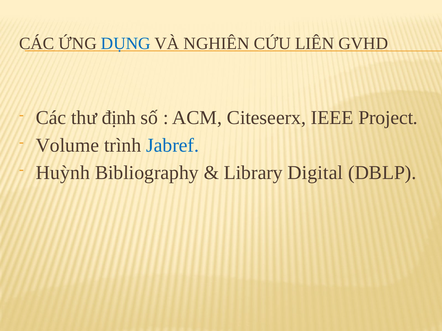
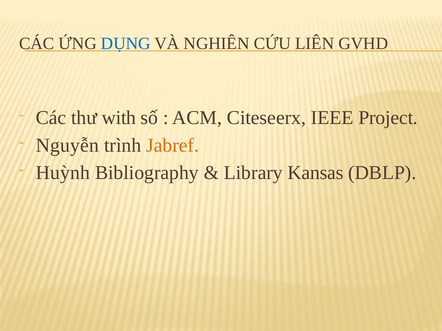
định: định -> with (119, 118)
Volume: Volume -> Nguyễn (67, 145)
Jabref colour: blue -> orange (173, 145)
Digital: Digital -> Kansas (316, 173)
